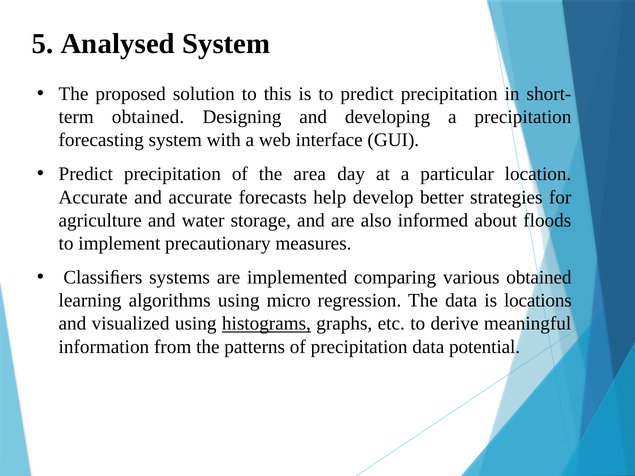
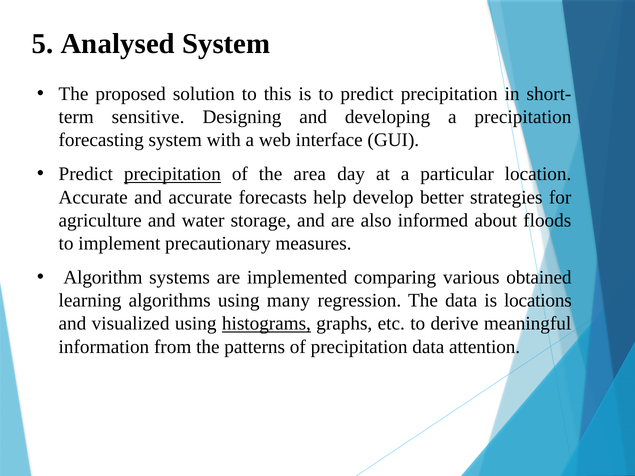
obtained: obtained -> sensitive (148, 117)
precipitation underline: none -> present (172, 174)
Classiﬁers: Classiﬁers -> Algorithm (103, 278)
micro: micro -> many (288, 301)
potential: potential -> attention (485, 347)
